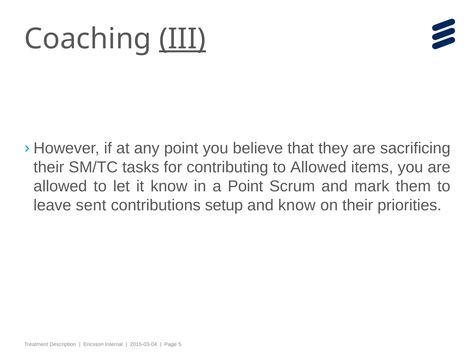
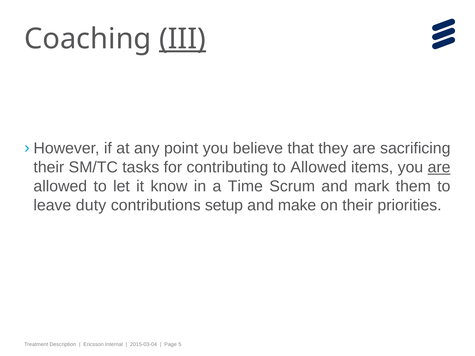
are underline: none -> present (439, 167)
a Point: Point -> Time (245, 186)
sent: sent -> duty (91, 205)
and know: know -> make (297, 205)
